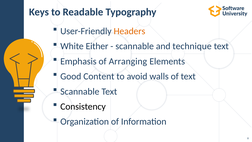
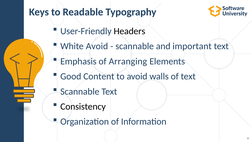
Headers colour: orange -> black (129, 31)
White Either: Either -> Avoid (97, 46)
technique: technique -> important (192, 46)
